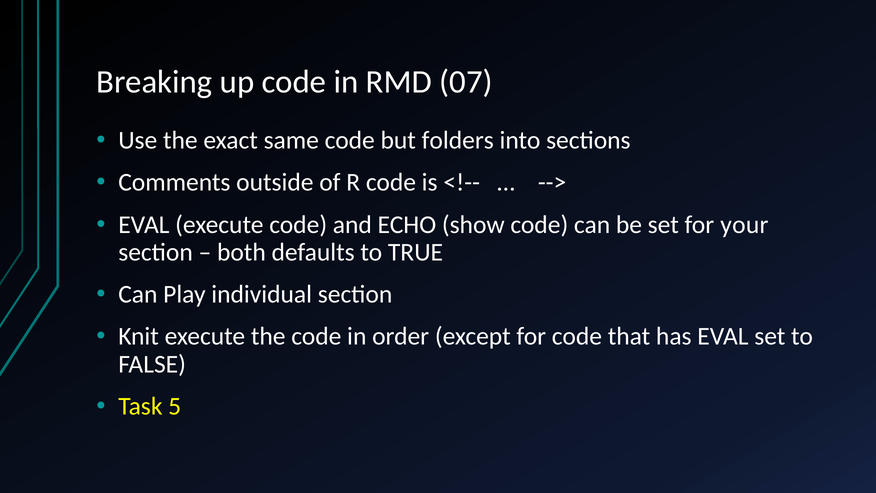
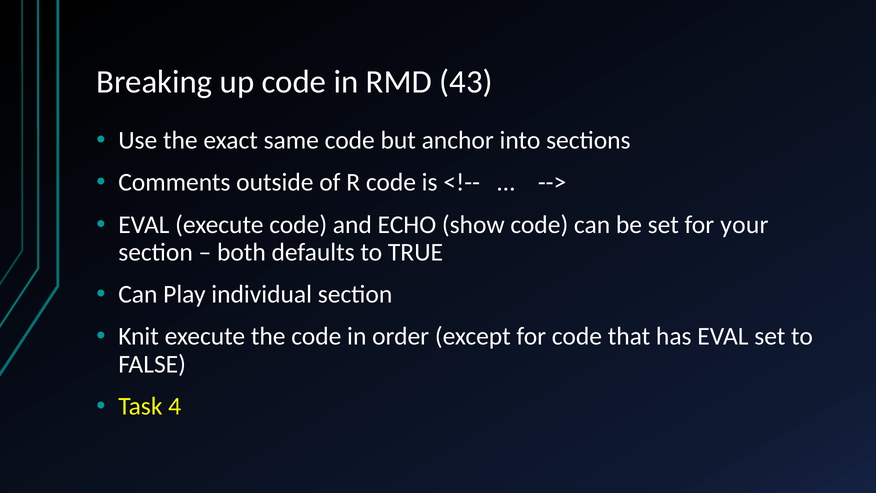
07: 07 -> 43 (466, 82)
folders: folders -> anchor (458, 140)
5: 5 -> 4 (175, 406)
